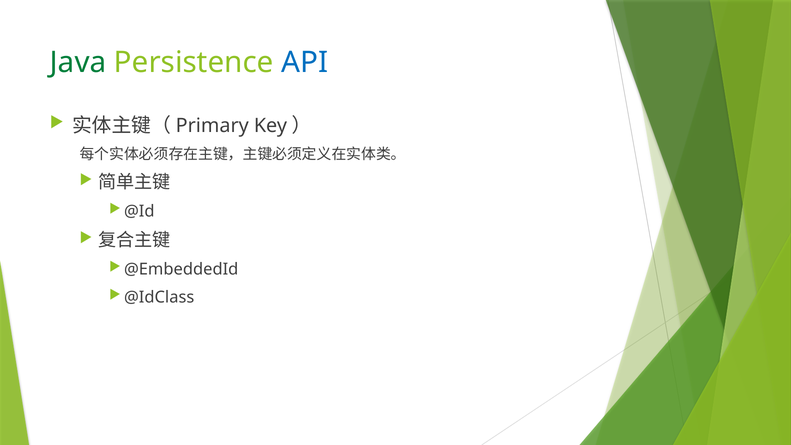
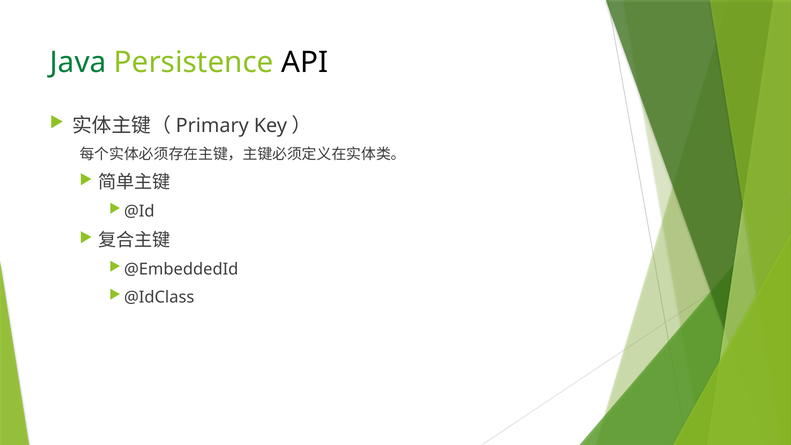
API colour: blue -> black (305, 62)
